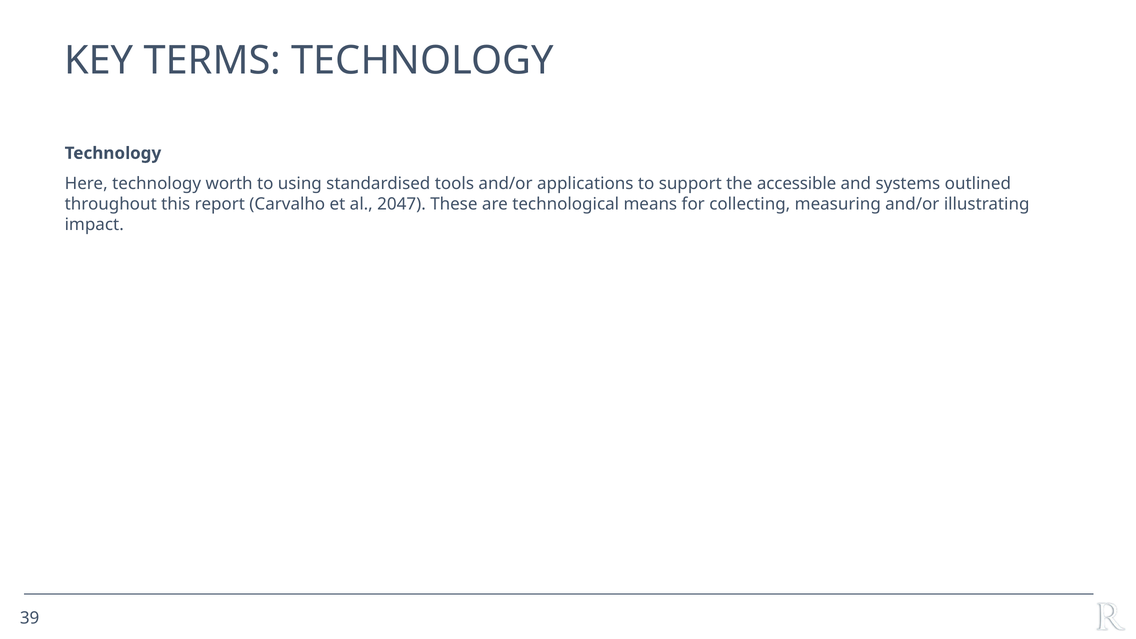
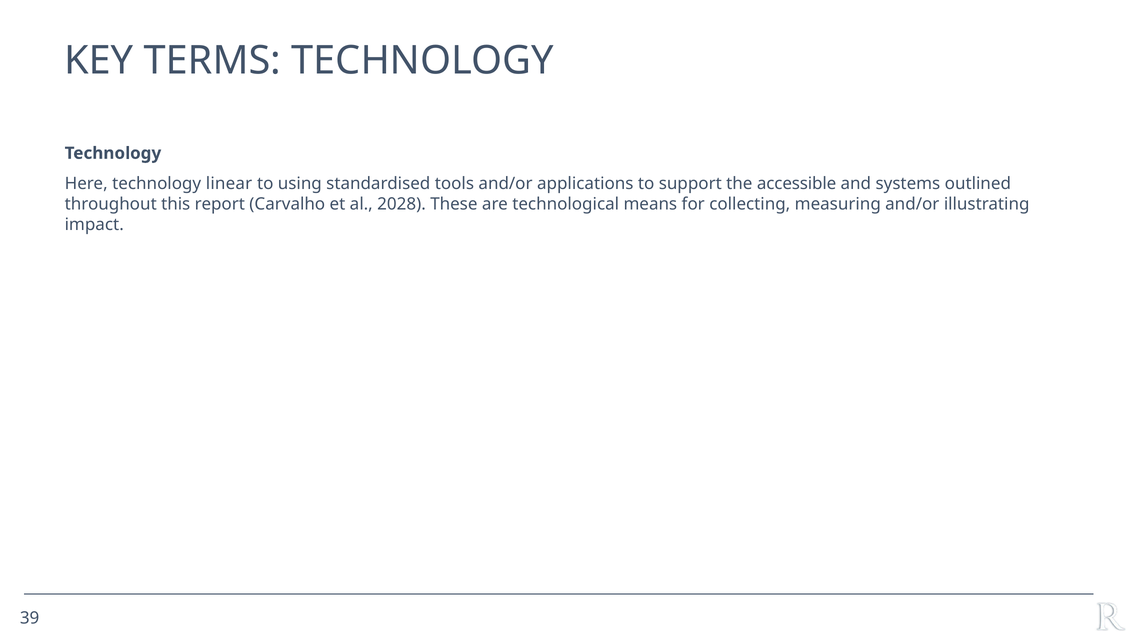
worth: worth -> linear (229, 184)
2047: 2047 -> 2028 (402, 204)
